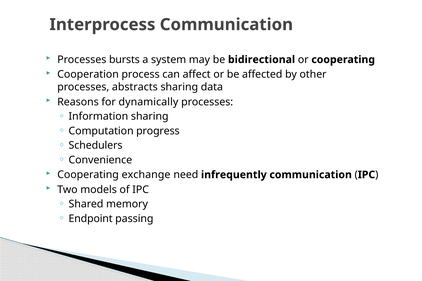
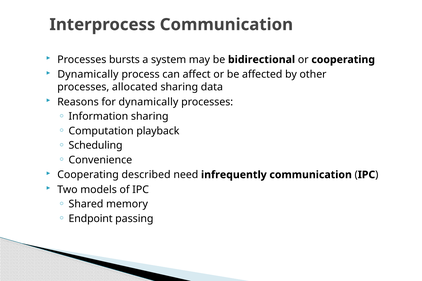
Cooperation: Cooperation -> Dynamically (88, 75)
abstracts: abstracts -> allocated (135, 87)
progress: progress -> playback (158, 131)
Schedulers: Schedulers -> Scheduling (96, 146)
exchange: exchange -> described (146, 175)
